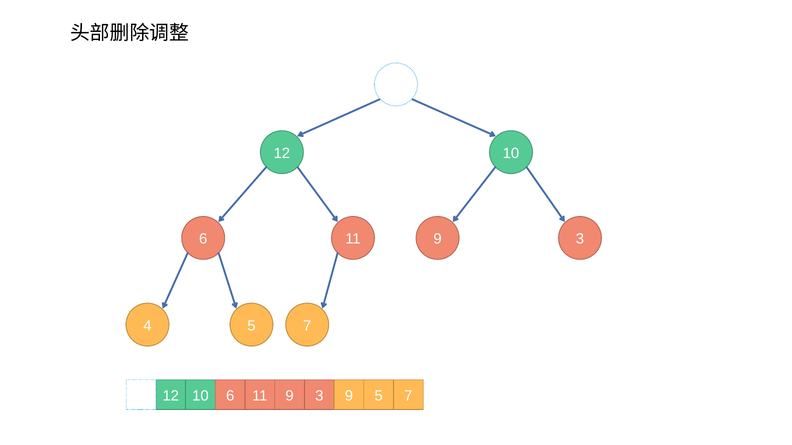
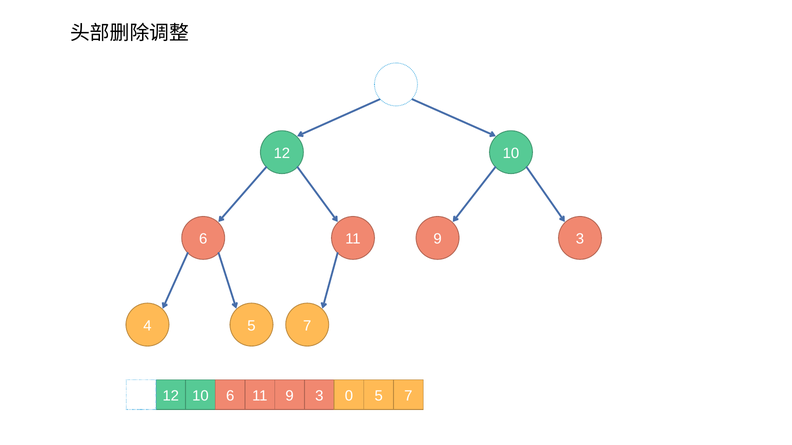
3 9: 9 -> 0 (349, 396)
